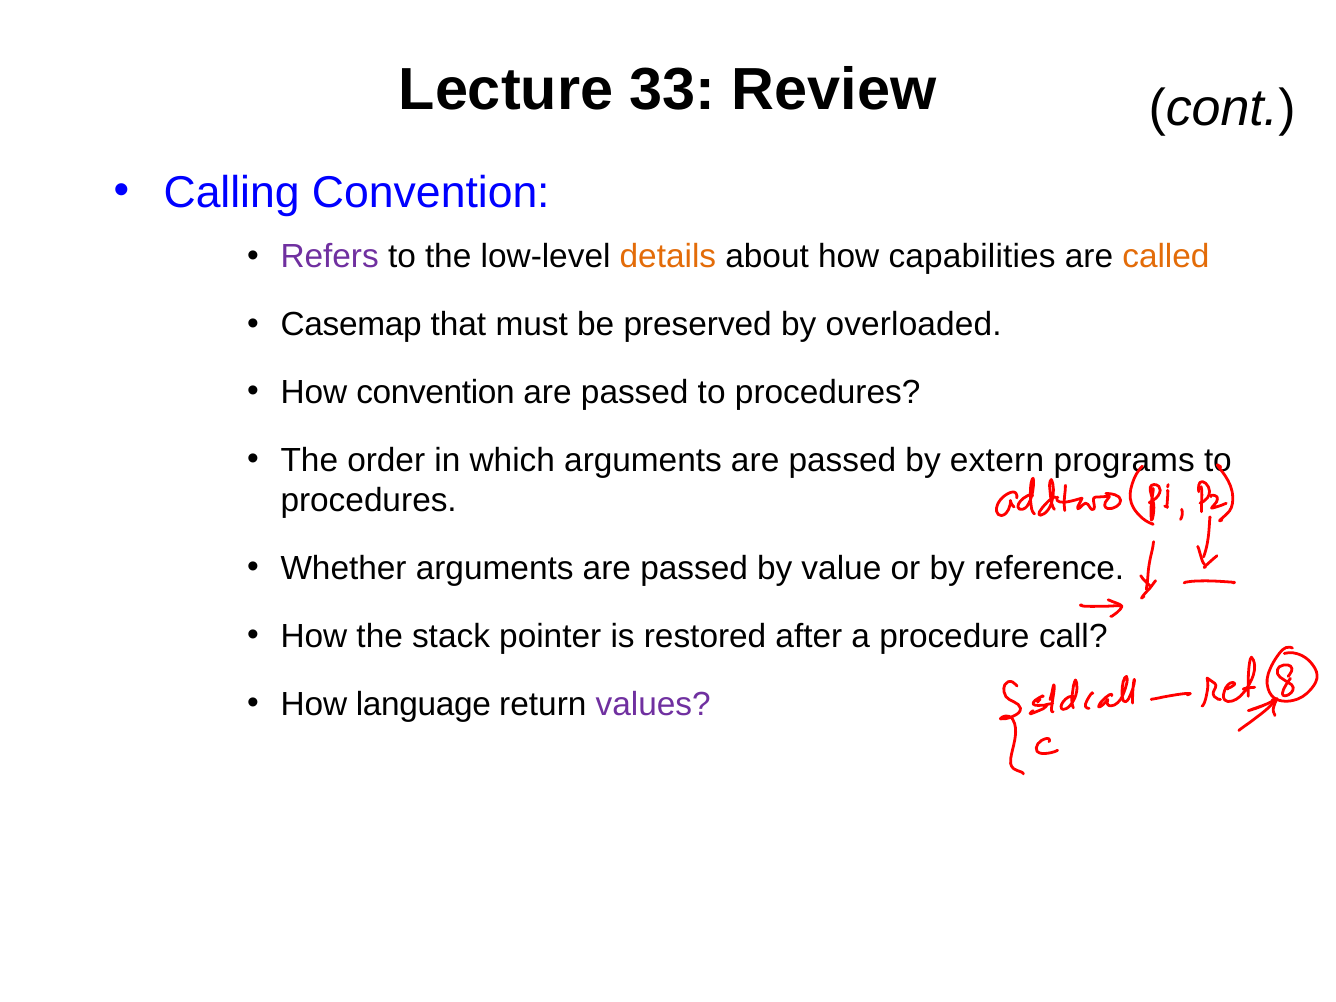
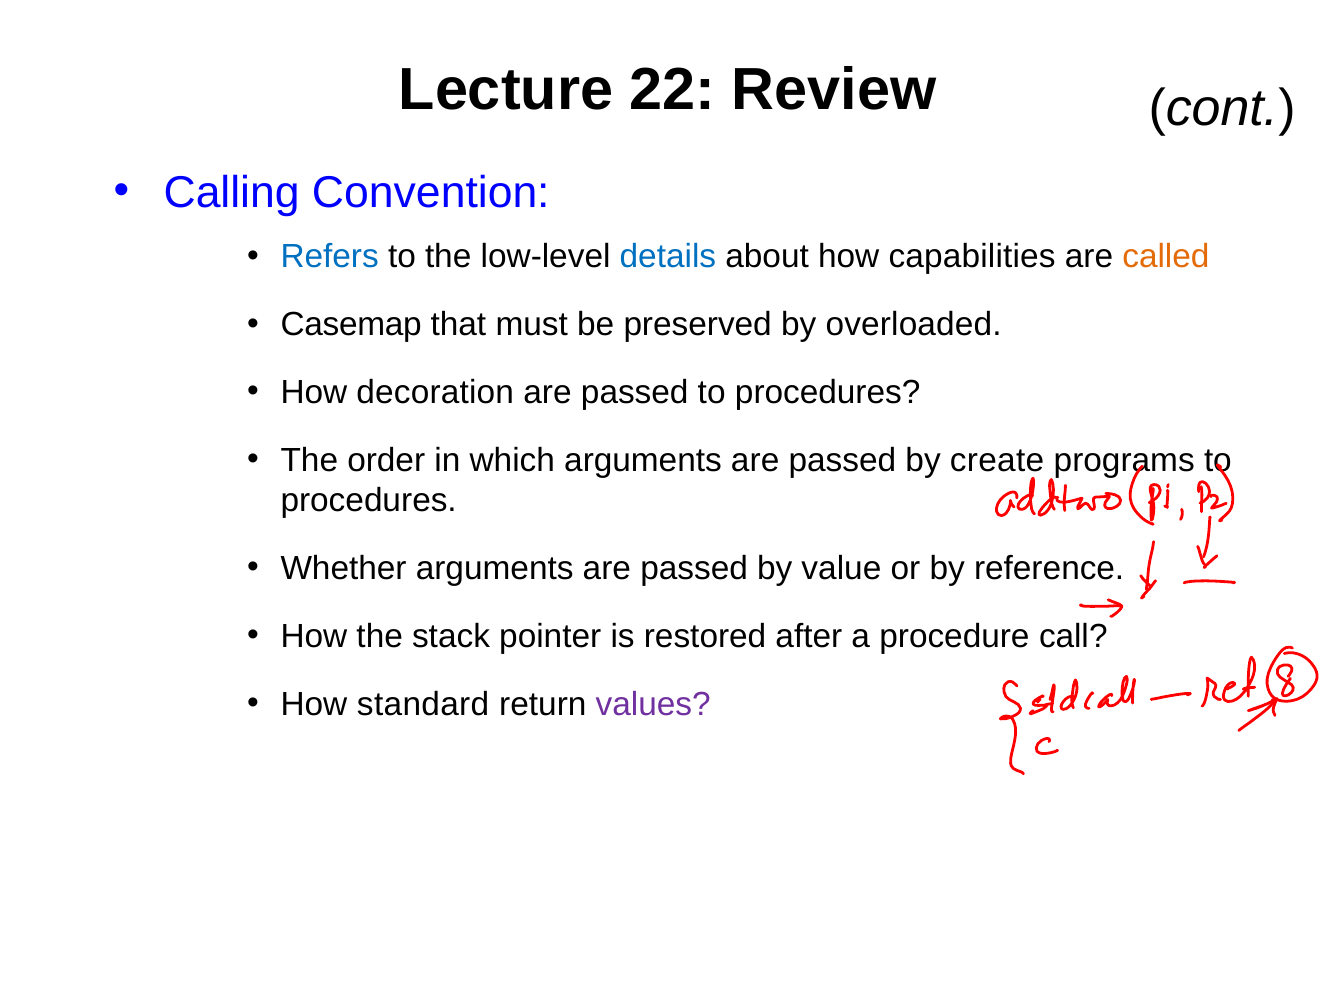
33: 33 -> 22 (673, 90)
Refers colour: purple -> blue (330, 257)
details colour: orange -> blue (668, 257)
How convention: convention -> decoration (435, 393)
extern: extern -> create (997, 461)
language: language -> standard (423, 704)
